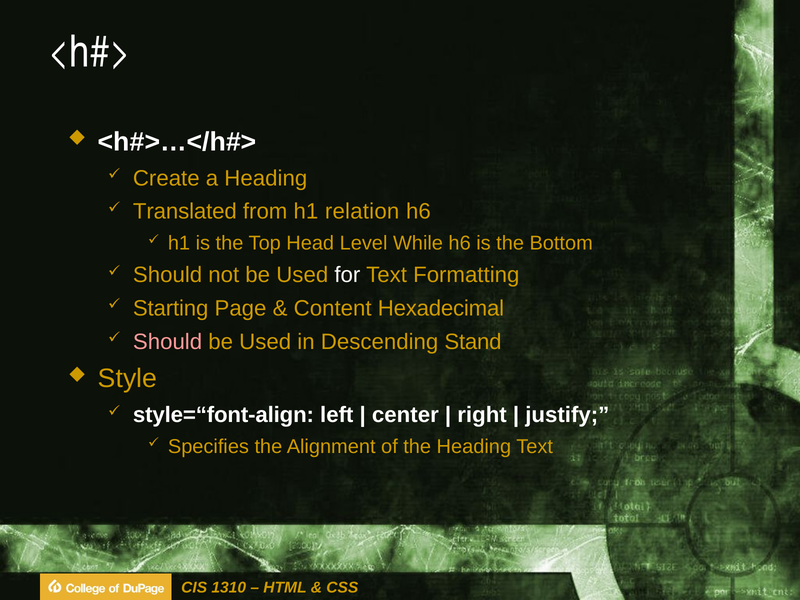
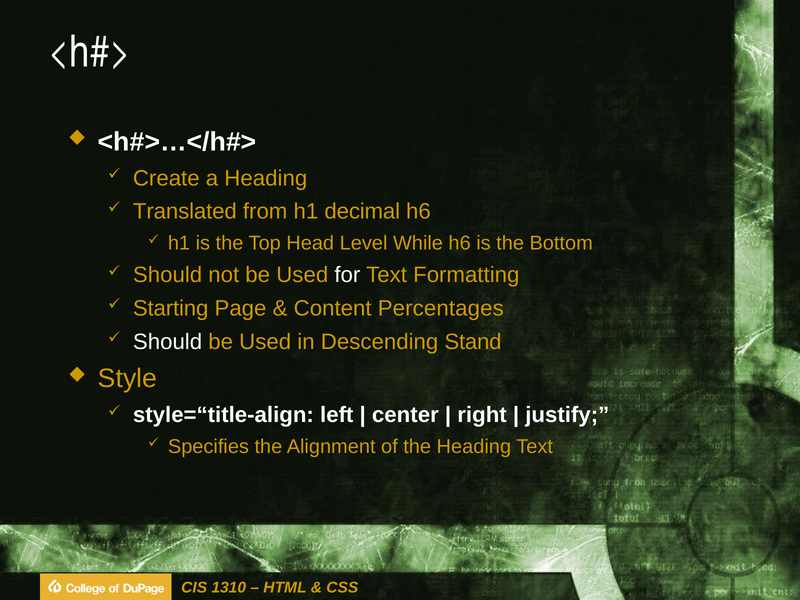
relation: relation -> decimal (362, 212)
Hexadecimal: Hexadecimal -> Percentages (441, 308)
Should colour: pink -> white (168, 342)
style=“font-align: style=“font-align -> style=“title-align (223, 415)
